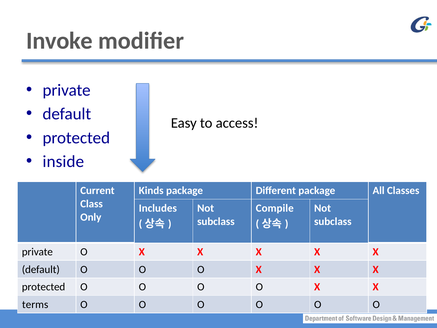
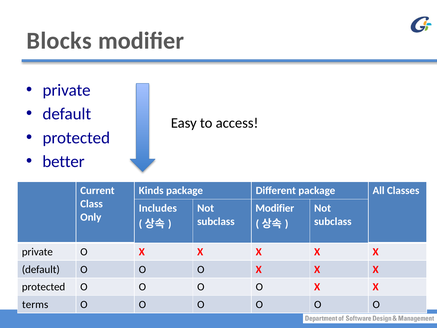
Invoke: Invoke -> Blocks (59, 41)
inside: inside -> better (63, 161)
Compile: Compile -> Modifier (275, 208)
